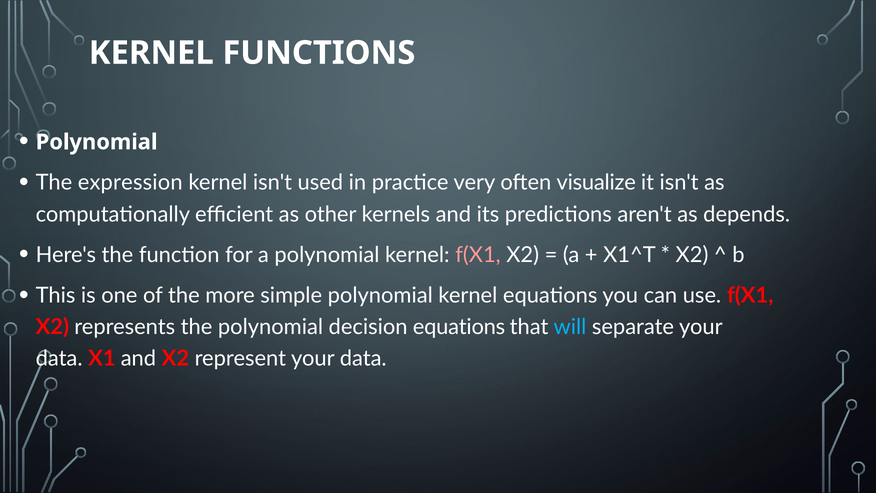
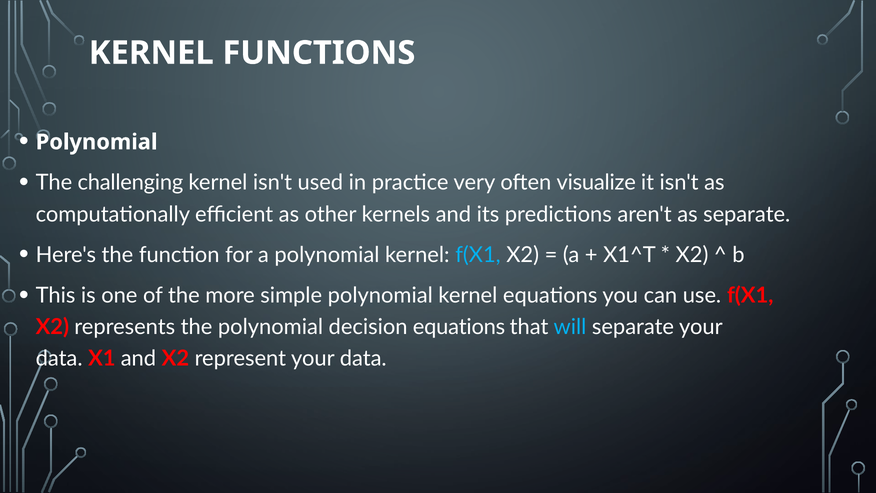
expression: expression -> challenging (130, 183)
as depends: depends -> separate (747, 214)
f(X1 colour: pink -> light blue (478, 255)
